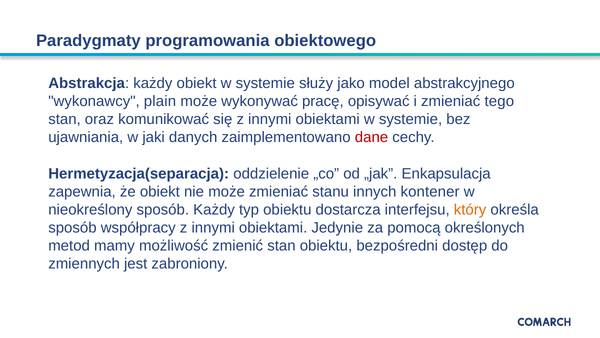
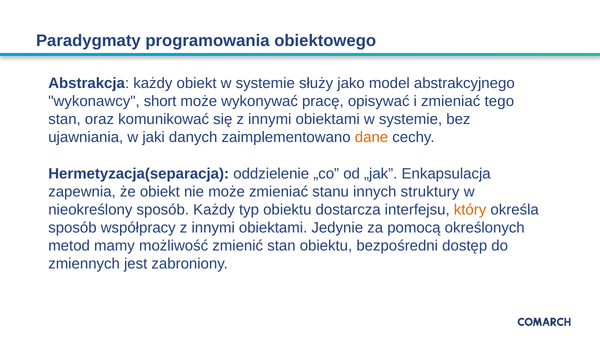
plain: plain -> short (160, 101)
dane colour: red -> orange (372, 137)
kontener: kontener -> struktury (430, 191)
